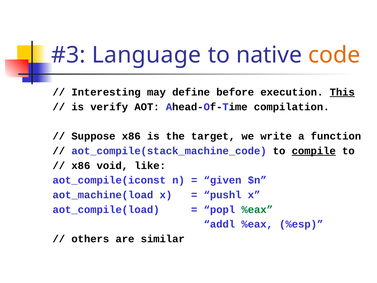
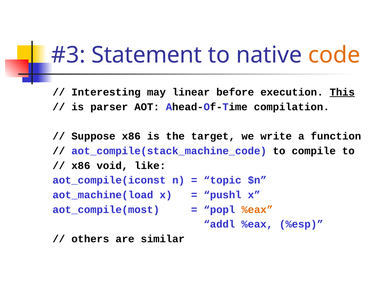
Language: Language -> Statement (147, 55)
define: define -> linear (191, 92)
verify: verify -> parser (109, 107)
compile underline: present -> none (314, 151)
given: given -> topic (223, 180)
aot_compile(load: aot_compile(load -> aot_compile(most (106, 209)
%eax colour: green -> orange (257, 209)
